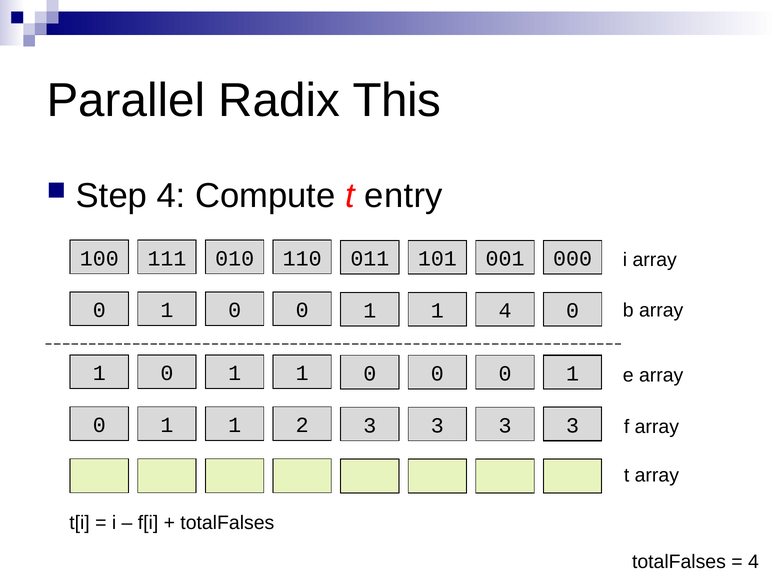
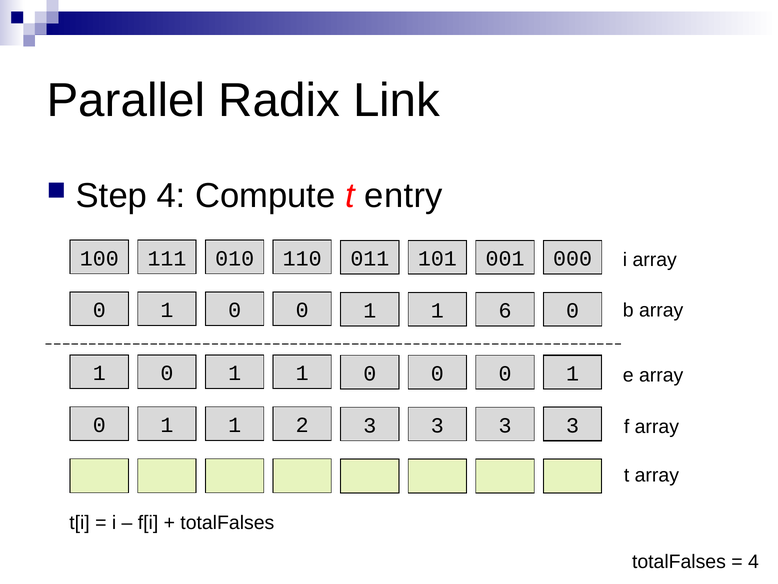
This: This -> Link (397, 101)
1 4: 4 -> 6 (505, 310)
